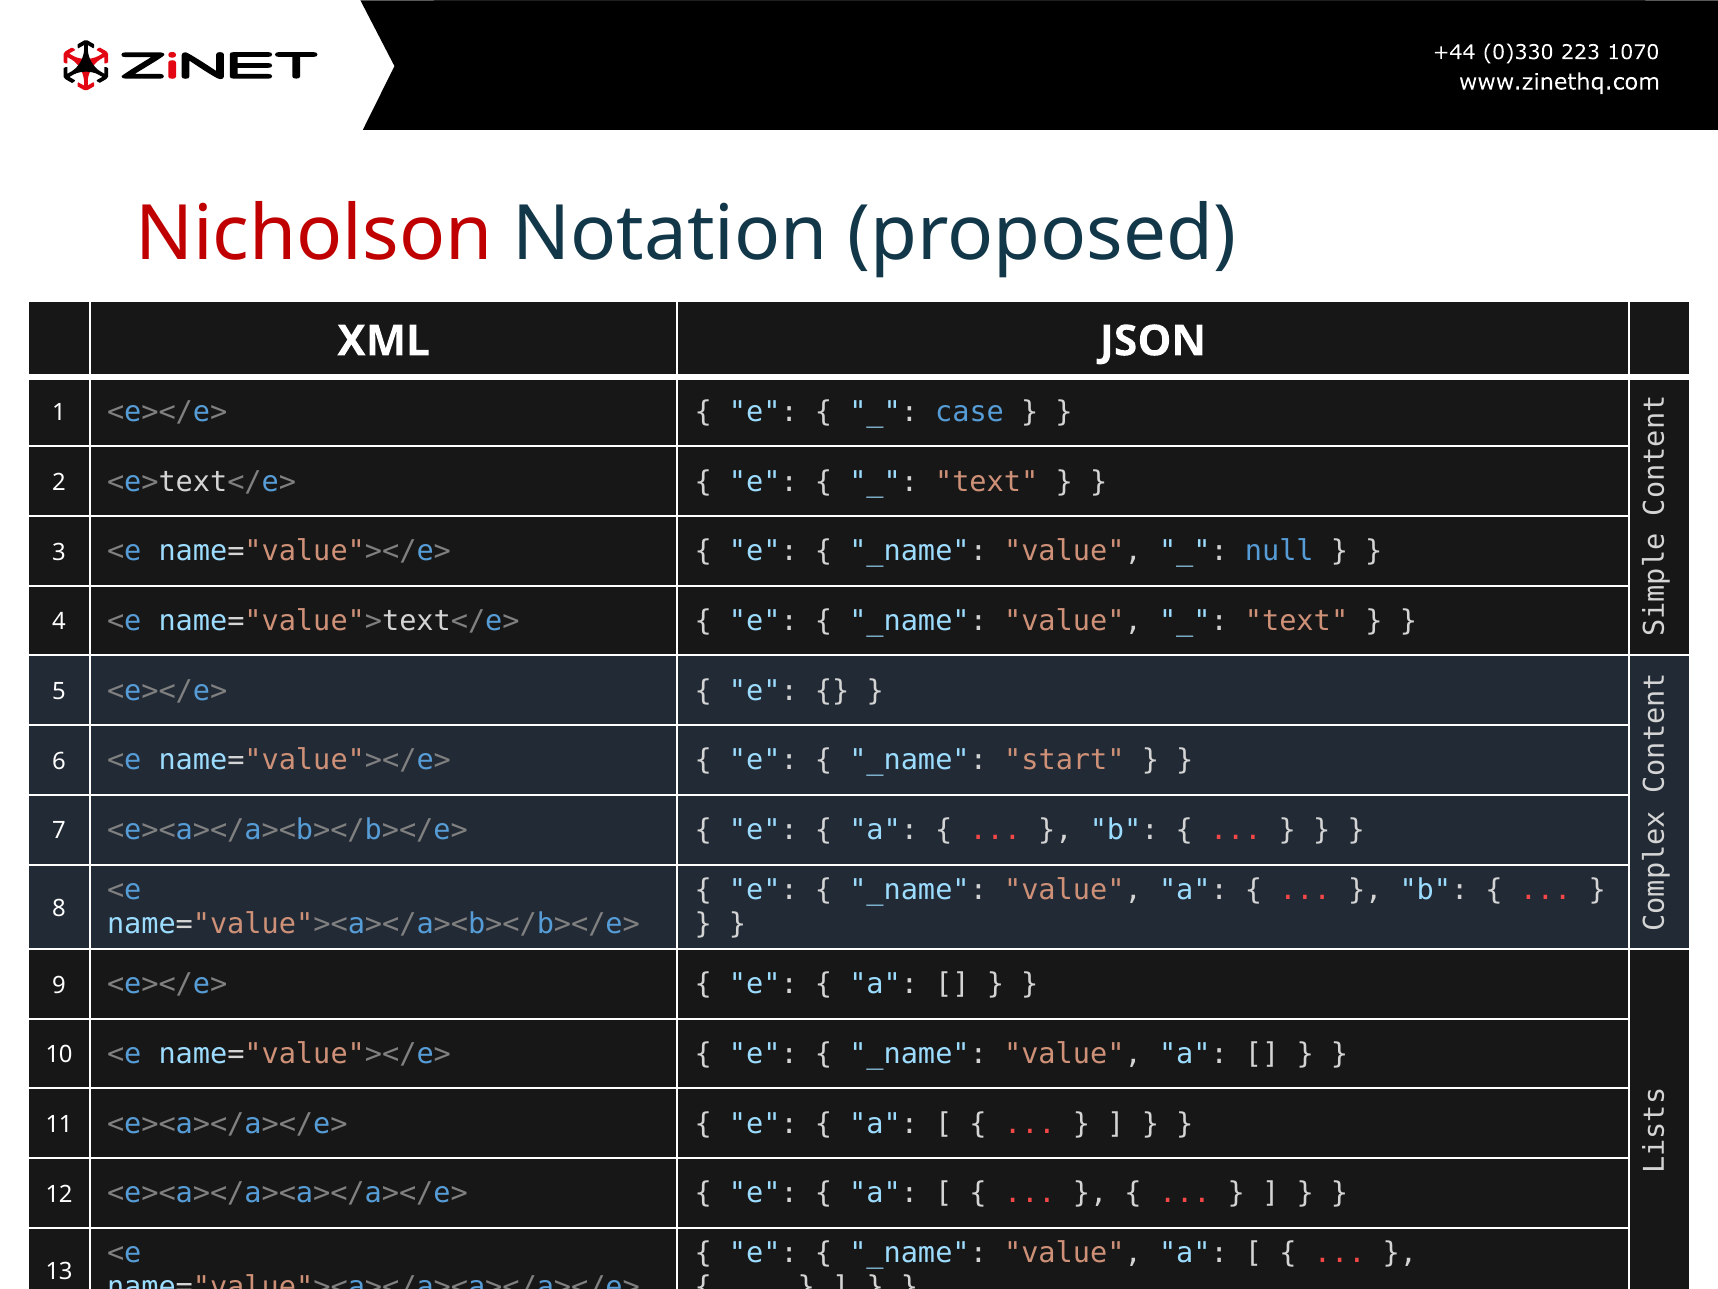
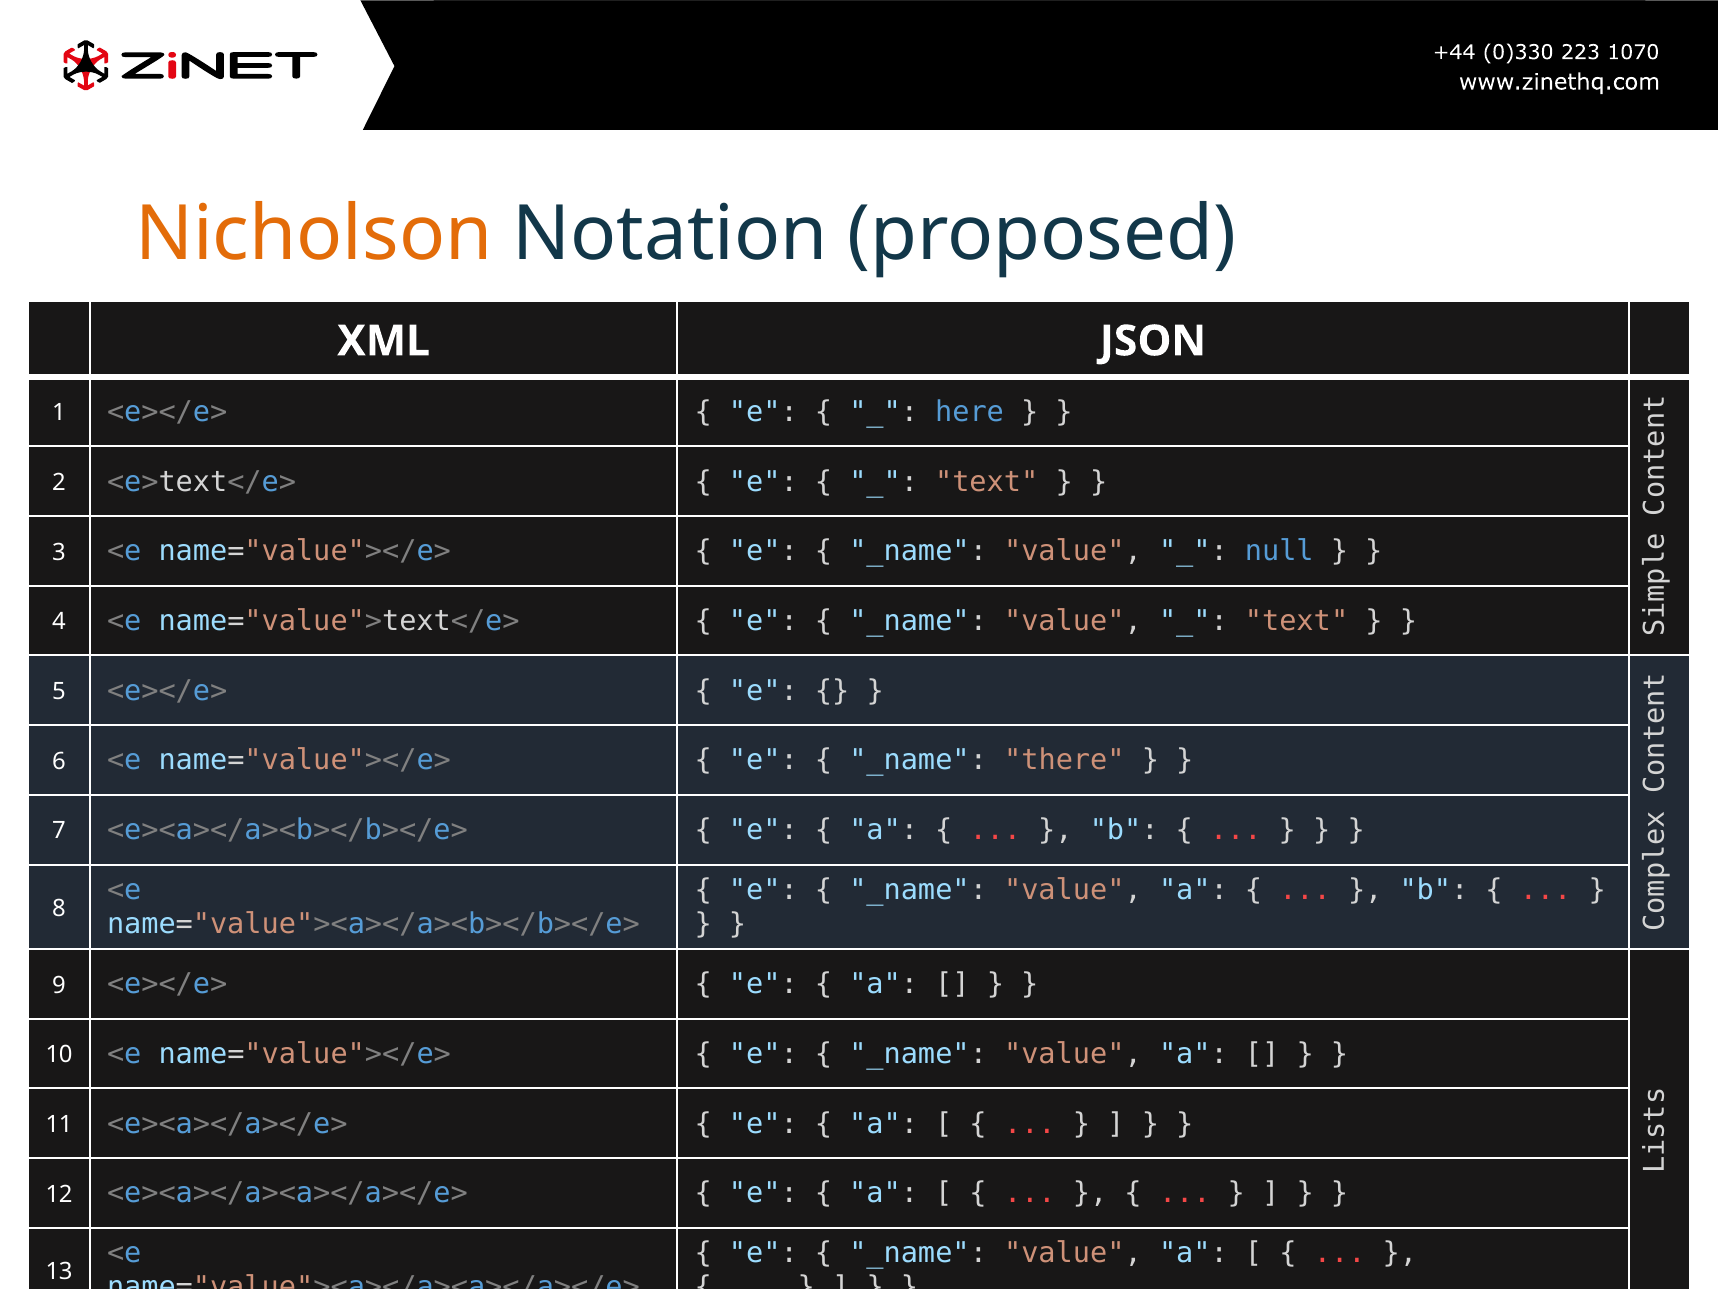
Nicholson colour: red -> orange (314, 234)
case: case -> here (970, 412)
start: start -> there (1064, 760)
